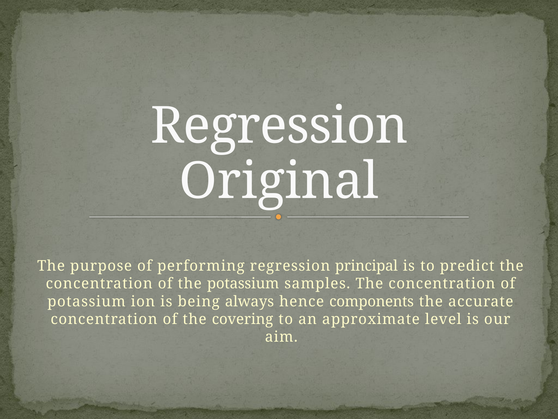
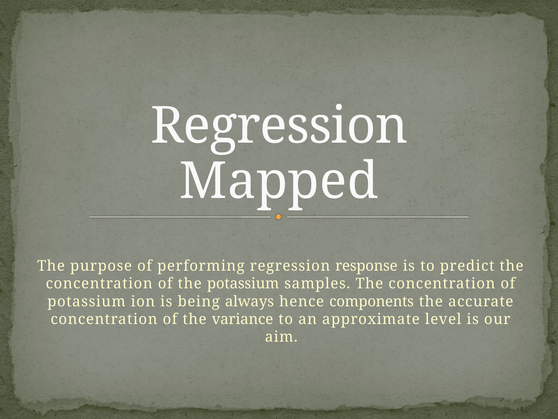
Original: Original -> Mapped (279, 181)
principal: principal -> response (366, 266)
covering: covering -> variance (243, 319)
